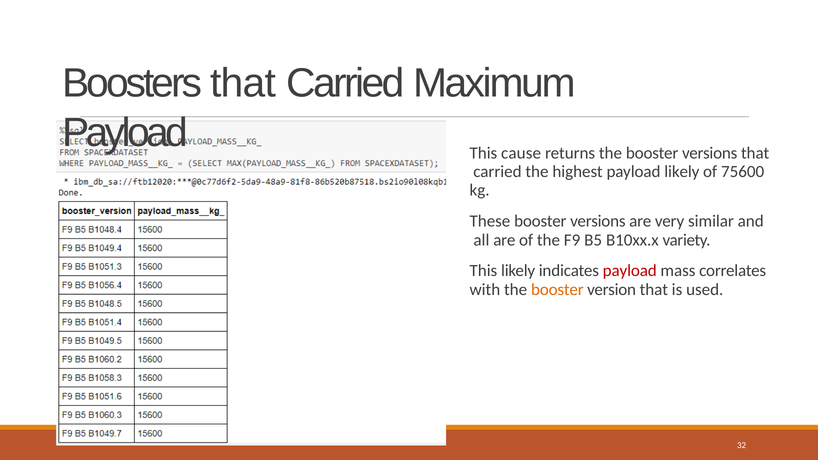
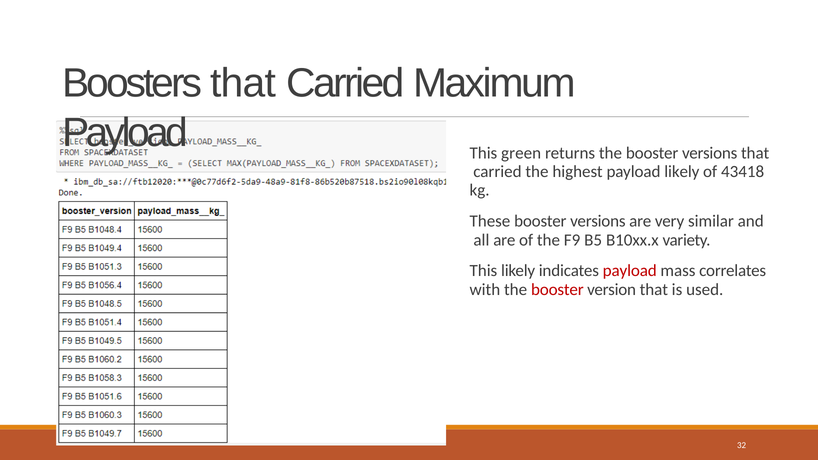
cause: cause -> green (521, 153)
75600: 75600 -> 43418 (743, 172)
booster colour: orange -> red (557, 290)
